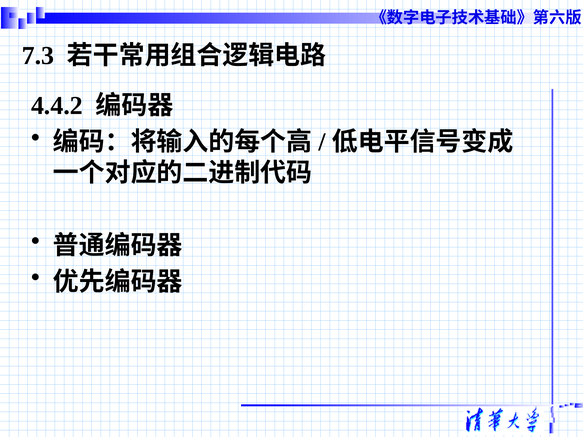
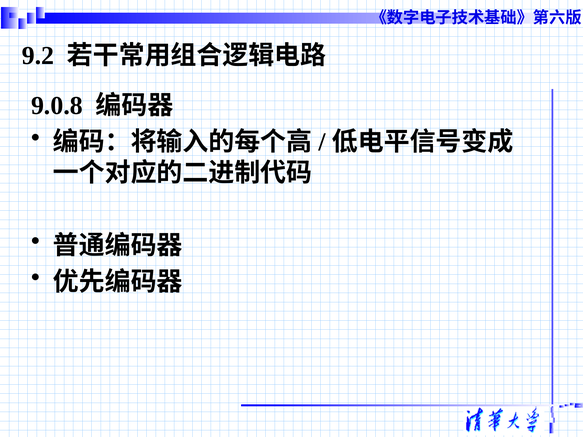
7.3: 7.3 -> 9.2 (38, 56)
4.4.2: 4.4.2 -> 9.0.8 (57, 106)
